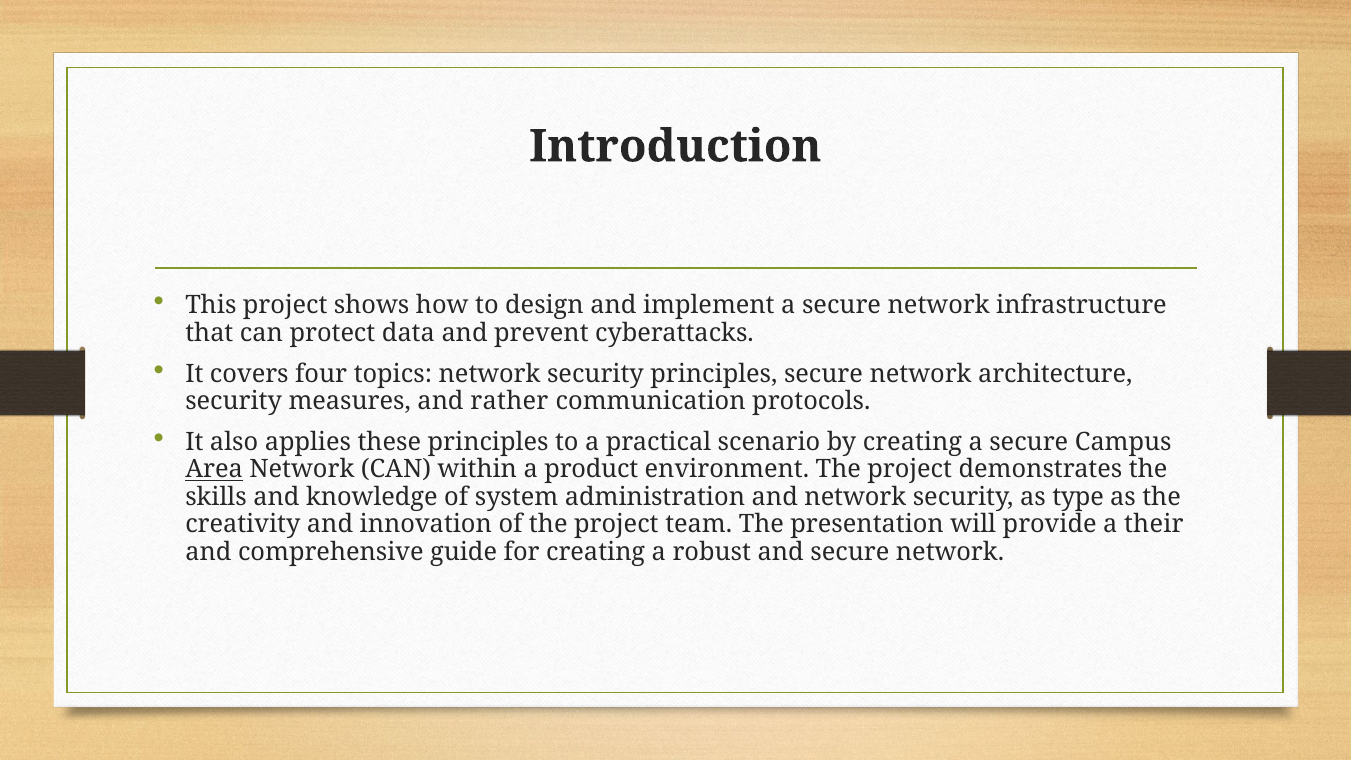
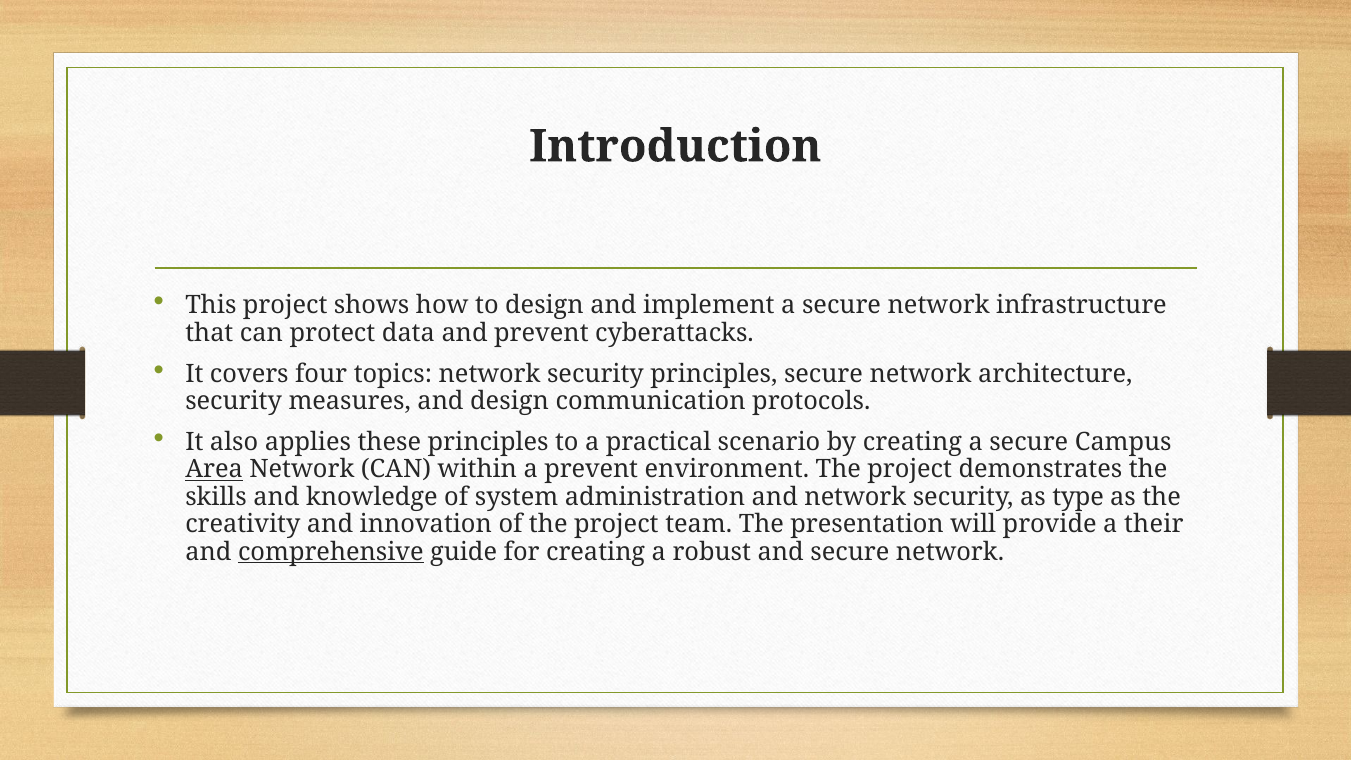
and rather: rather -> design (510, 401)
a product: product -> prevent (591, 469)
comprehensive underline: none -> present (331, 552)
